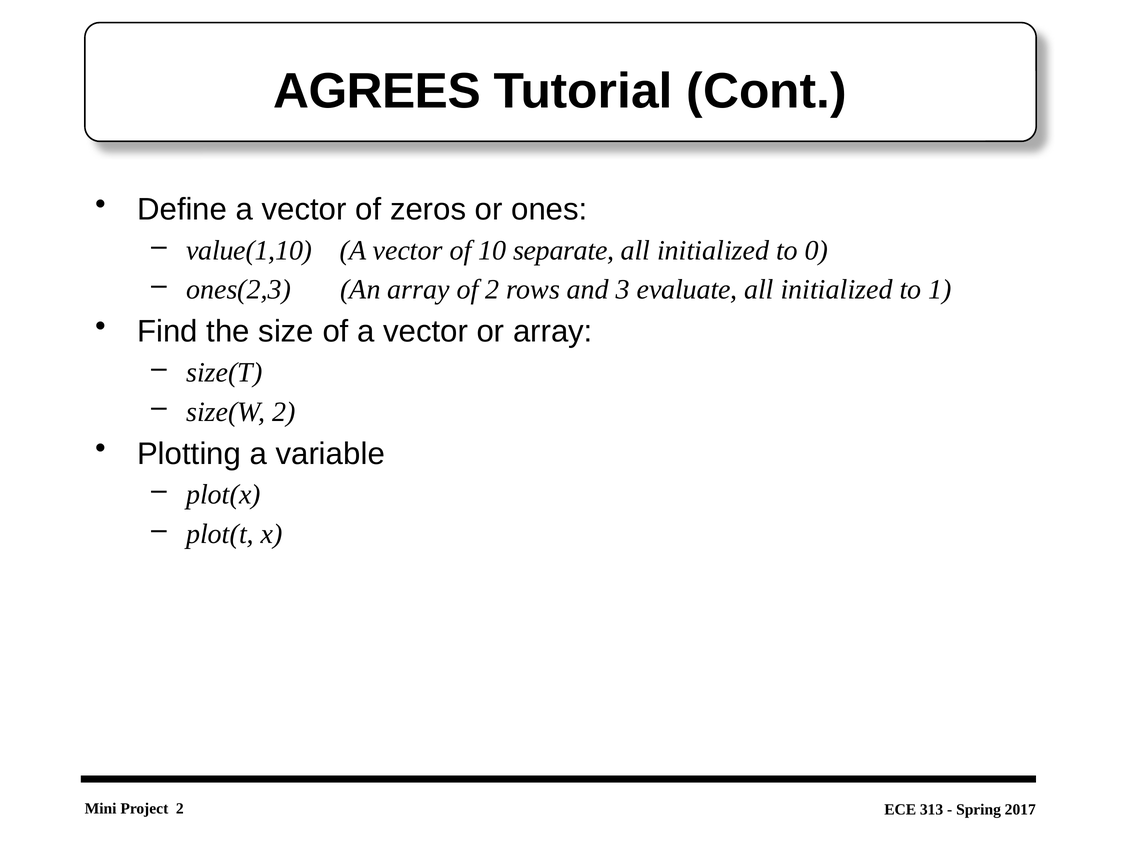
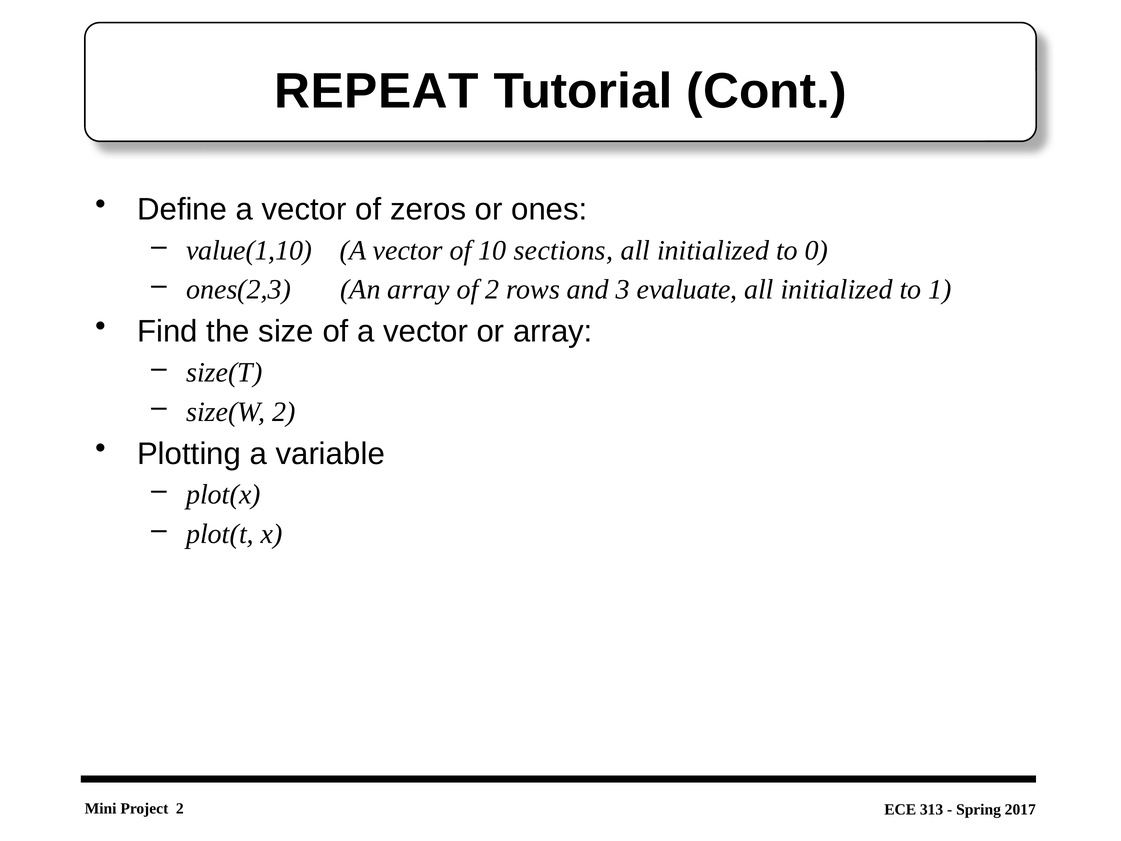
AGREES: AGREES -> REPEAT (376, 91)
separate: separate -> sections (563, 250)
